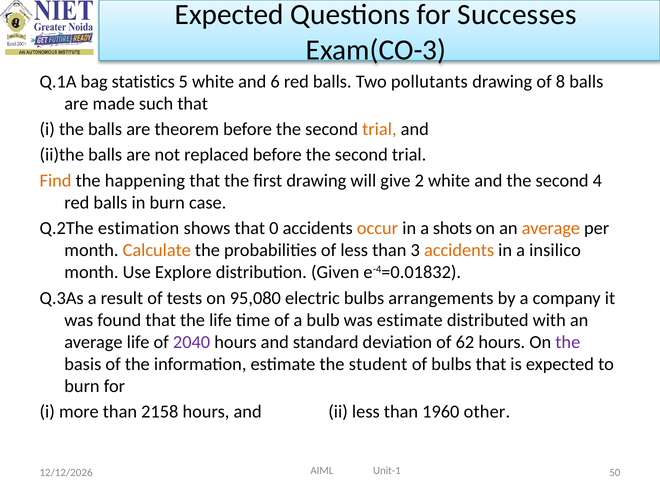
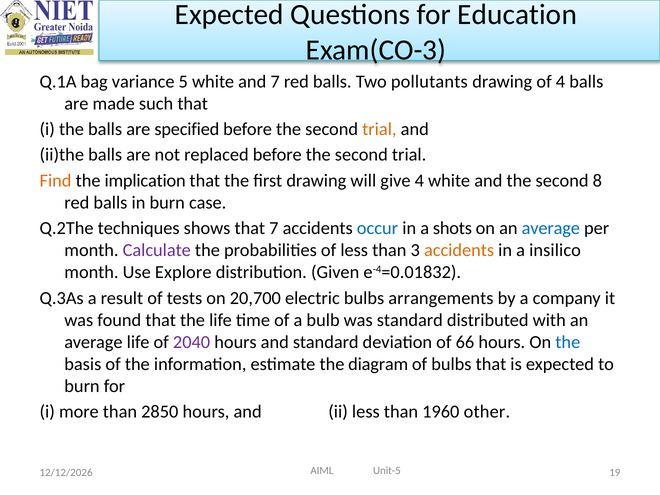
Successes: Successes -> Education (517, 15)
statistics: statistics -> variance (143, 82)
and 6: 6 -> 7 (275, 82)
of 8: 8 -> 4 (560, 82)
theorem: theorem -> specified (187, 129)
happening: happening -> implication (145, 181)
give 2: 2 -> 4 (419, 181)
4: 4 -> 8 (597, 181)
estimation: estimation -> techniques (139, 228)
that 0: 0 -> 7 (274, 228)
occur colour: orange -> blue (377, 228)
average colour: orange -> blue (551, 228)
Calculate colour: orange -> purple (157, 250)
95,080: 95,080 -> 20,700 (255, 298)
was estimate: estimate -> standard (410, 320)
62: 62 -> 66 (465, 342)
the colour: purple -> blue (568, 342)
student: student -> diagram (378, 364)
2158: 2158 -> 2850 (160, 412)
Unit-1: Unit-1 -> Unit-5 (387, 470)
50: 50 -> 19 (615, 473)
